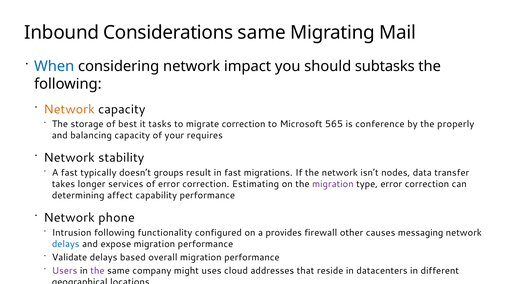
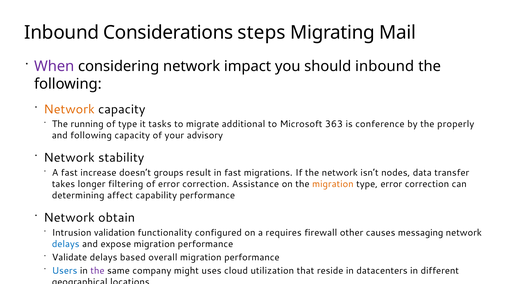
Considerations same: same -> steps (262, 32)
When colour: blue -> purple (54, 66)
should subtasks: subtasks -> inbound (385, 66)
storage: storage -> running (87, 124)
of best: best -> type (128, 124)
migrate correction: correction -> additional (243, 124)
565: 565 -> 363 (334, 124)
and balancing: balancing -> following (91, 136)
requires: requires -> advisory (205, 136)
typically: typically -> increase (98, 173)
services: services -> filtering (126, 184)
Estimating: Estimating -> Assistance (256, 184)
migration colour: purple -> orange (333, 184)
phone: phone -> obtain (117, 218)
Intrusion following: following -> validation (115, 233)
provides: provides -> requires (284, 233)
Users colour: purple -> blue (65, 271)
addresses: addresses -> utilization (272, 271)
